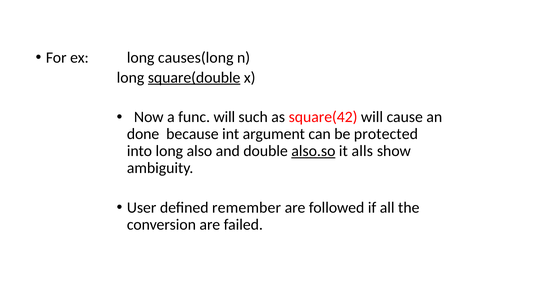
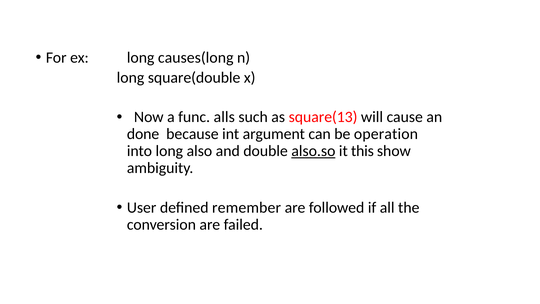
square(double underline: present -> none (194, 77)
func will: will -> alls (224, 117)
square(42: square(42 -> square(13 (323, 117)
protected: protected -> operation (386, 134)
alls: alls -> this (362, 151)
